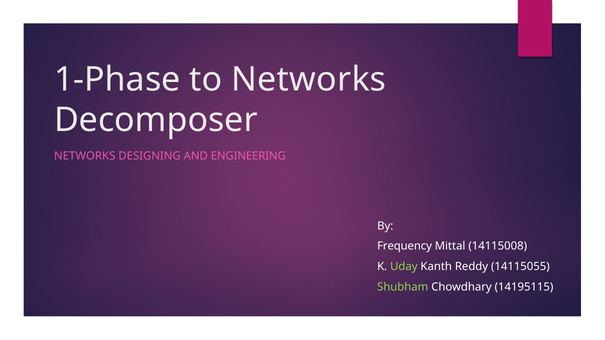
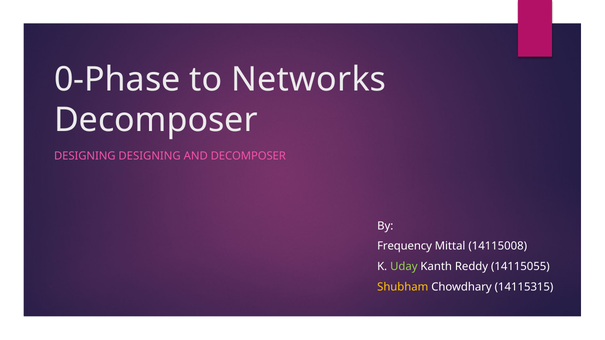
1-Phase: 1-Phase -> 0-Phase (117, 79)
NETWORKS: NETWORKS -> DESIGNING (85, 156)
AND ENGINEERING: ENGINEERING -> DECOMPOSER (248, 156)
Shubham colour: light green -> yellow (403, 287)
14195115: 14195115 -> 14115315 (524, 287)
